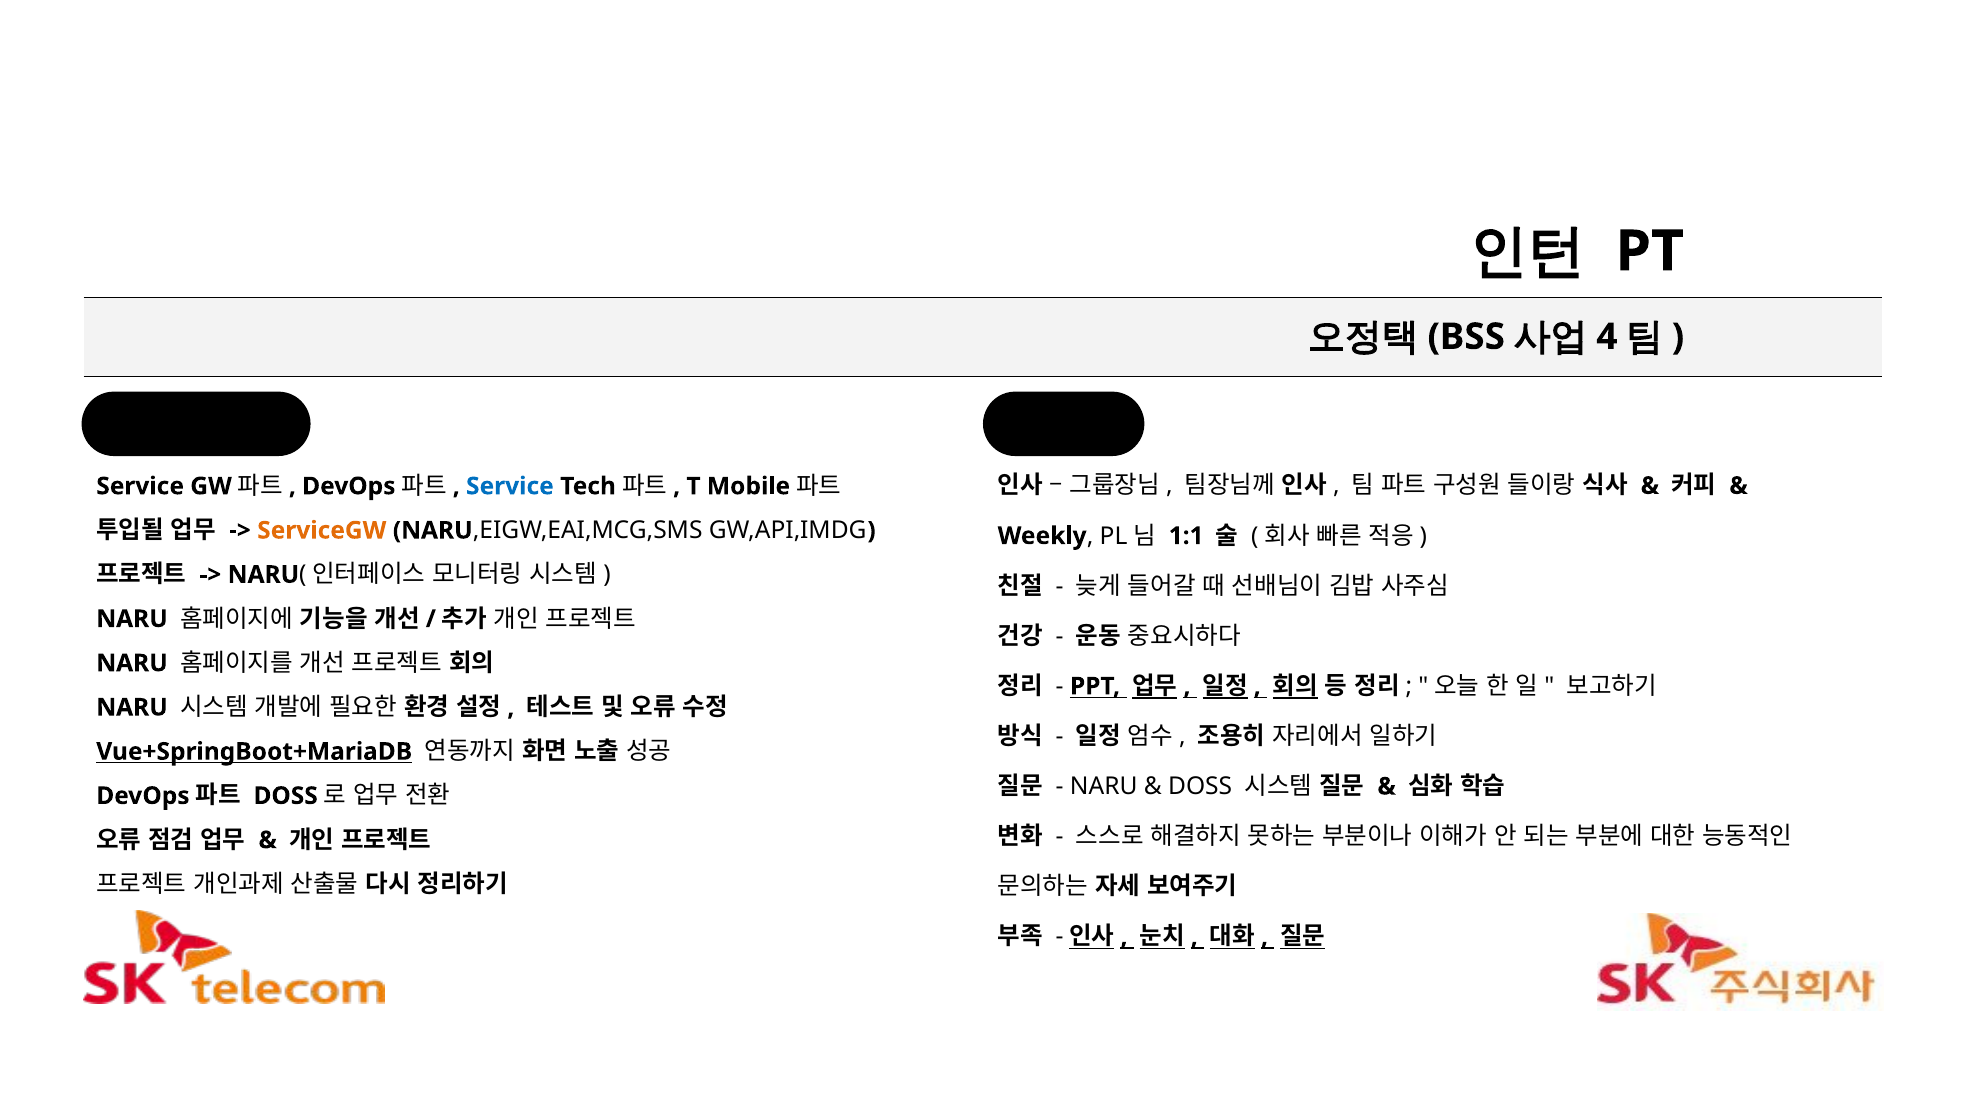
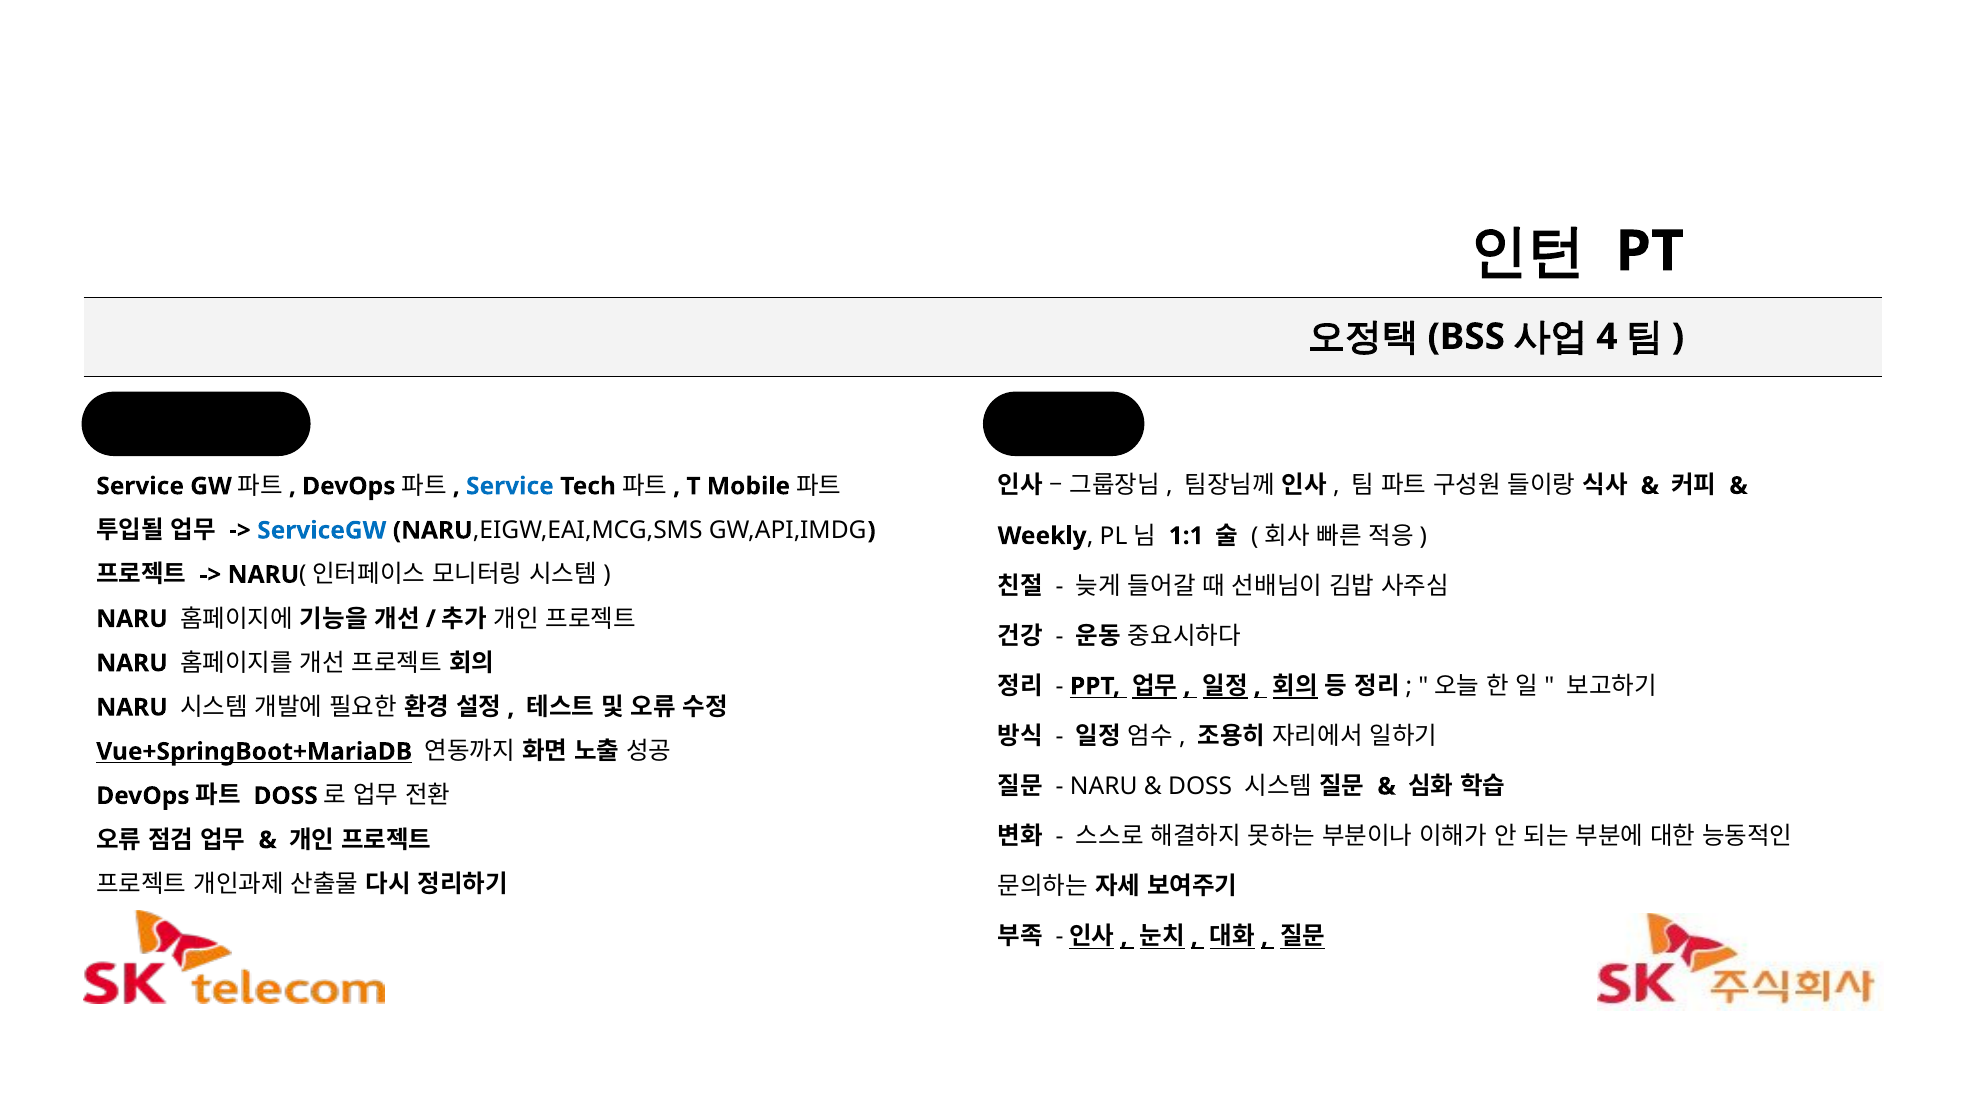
ServiceGW colour: orange -> blue (322, 530)
